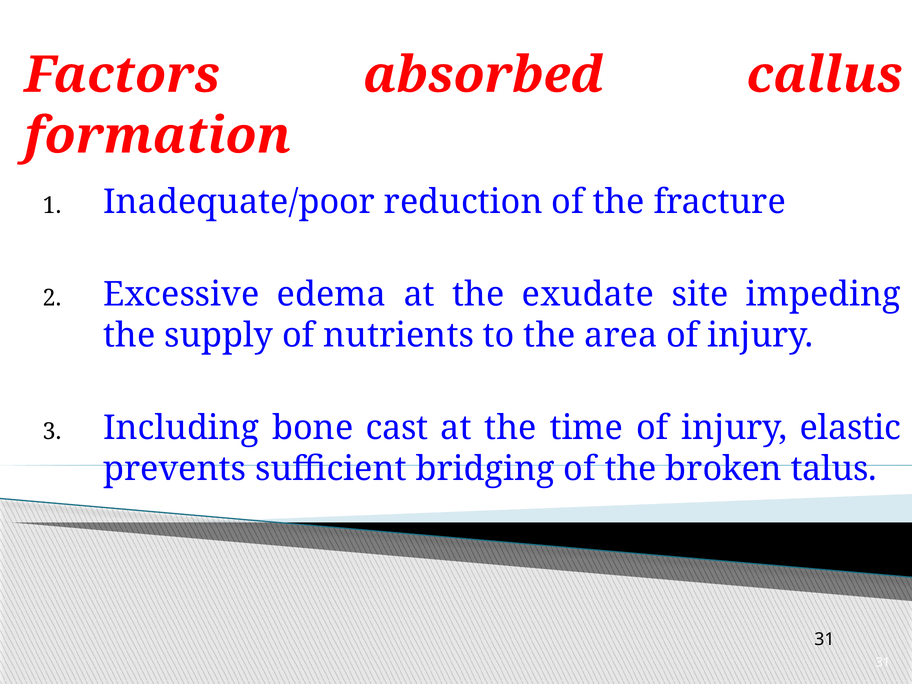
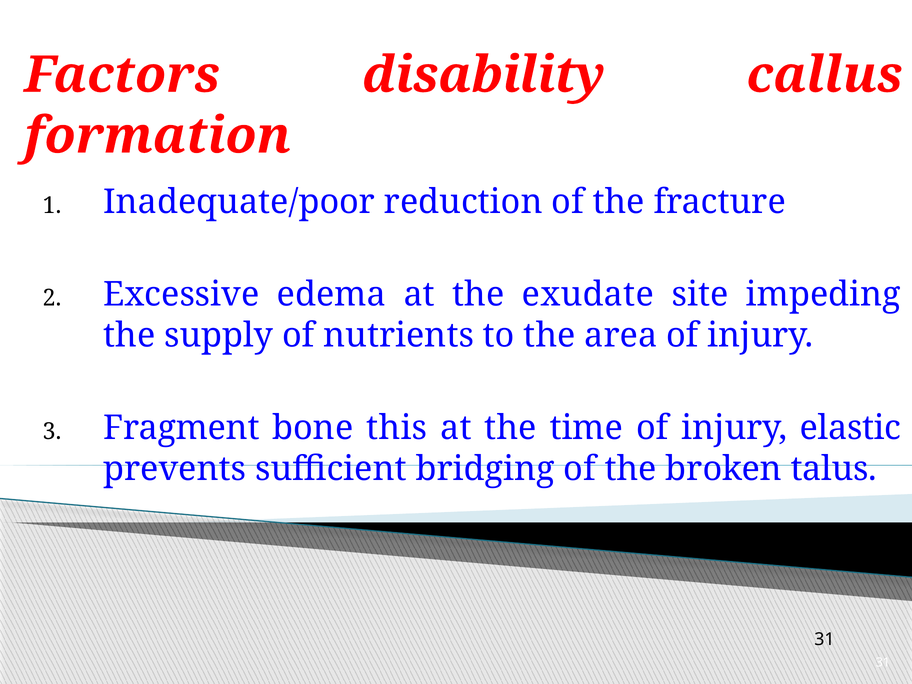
absorbed: absorbed -> disability (484, 75)
Including: Including -> Fragment (182, 428)
cast: cast -> this (397, 428)
